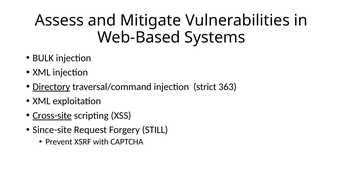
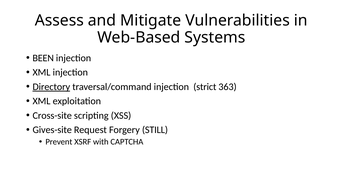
BULK: BULK -> BEEN (43, 58)
Cross-site underline: present -> none (52, 116)
Since-site: Since-site -> Gives-site (52, 130)
